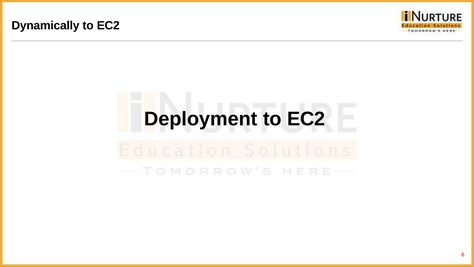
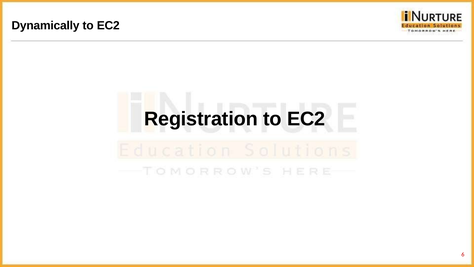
Deployment: Deployment -> Registration (201, 119)
